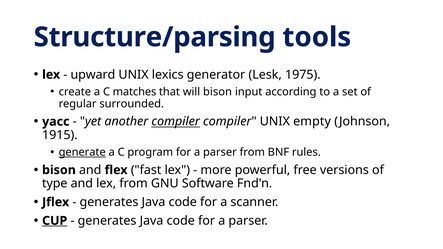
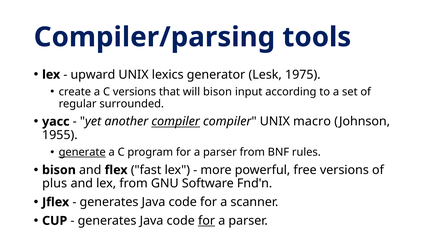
Structure/parsing: Structure/parsing -> Compiler/parsing (154, 37)
C matches: matches -> versions (134, 92)
empty: empty -> macro (312, 122)
1915: 1915 -> 1955 (60, 135)
type: type -> plus (55, 184)
CUP underline: present -> none (55, 221)
for underline: none -> present (207, 221)
